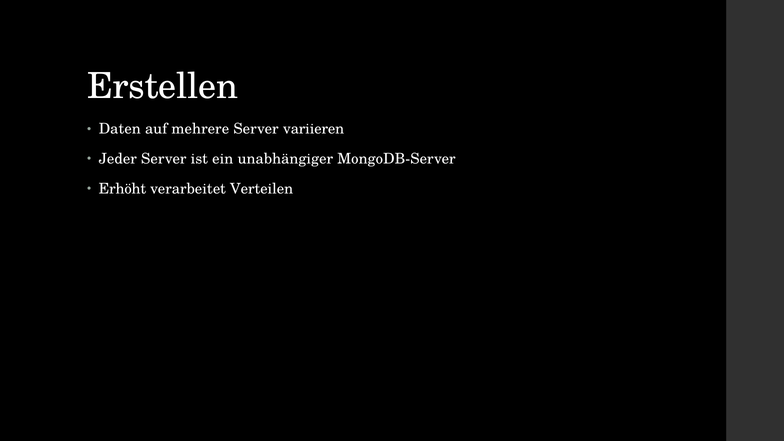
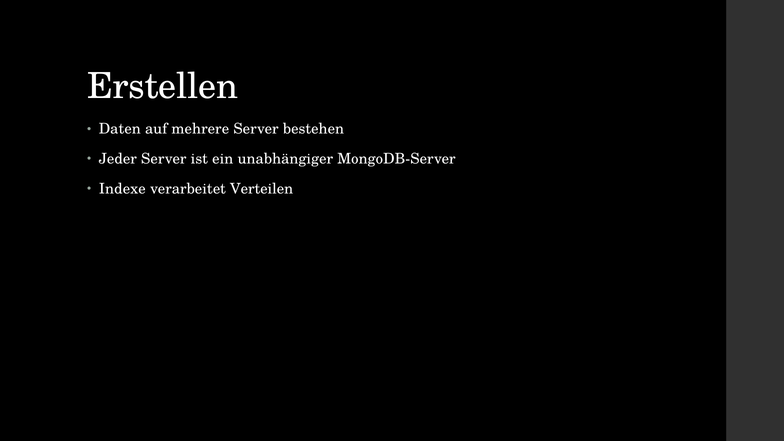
variieren: variieren -> bestehen (313, 129)
Erhöht: Erhöht -> Indexe (122, 189)
